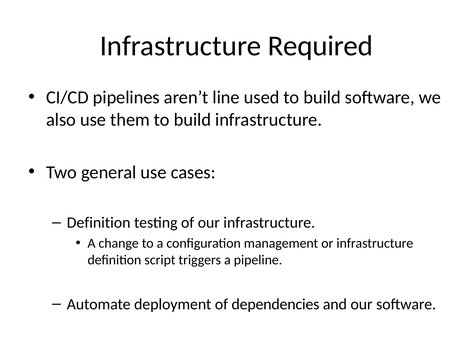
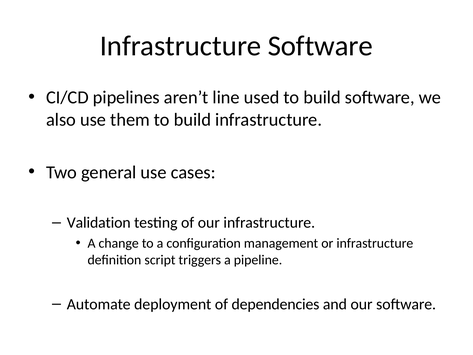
Infrastructure Required: Required -> Software (320, 46)
Definition: Definition -> Validation (99, 222)
